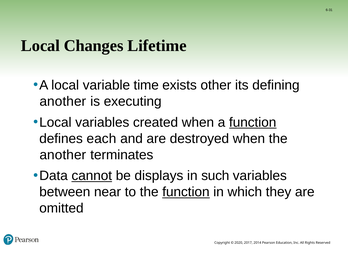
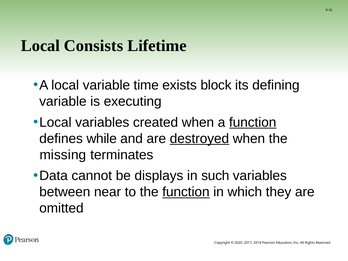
Changes: Changes -> Consists (94, 46)
other: other -> block (216, 85)
another: another -> variable (63, 101)
each: each -> while (102, 139)
destroyed underline: none -> present (200, 139)
another: another -> missing (63, 155)
cannot underline: present -> none (92, 176)
